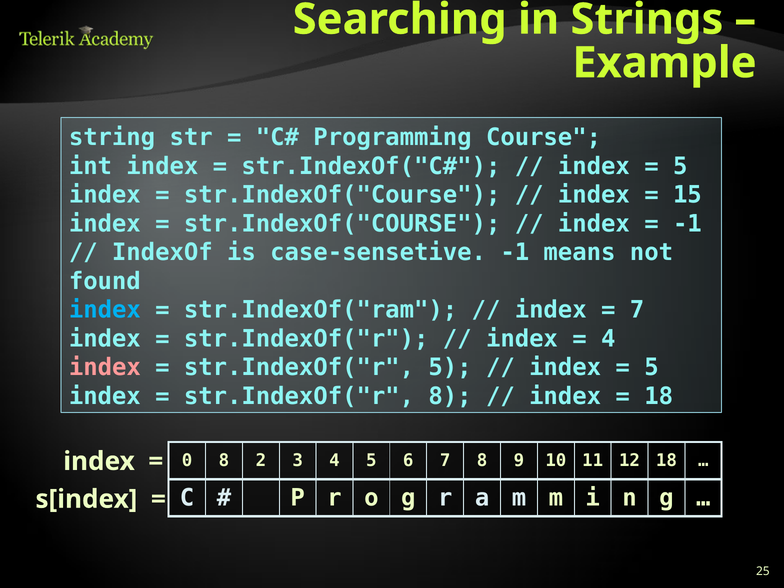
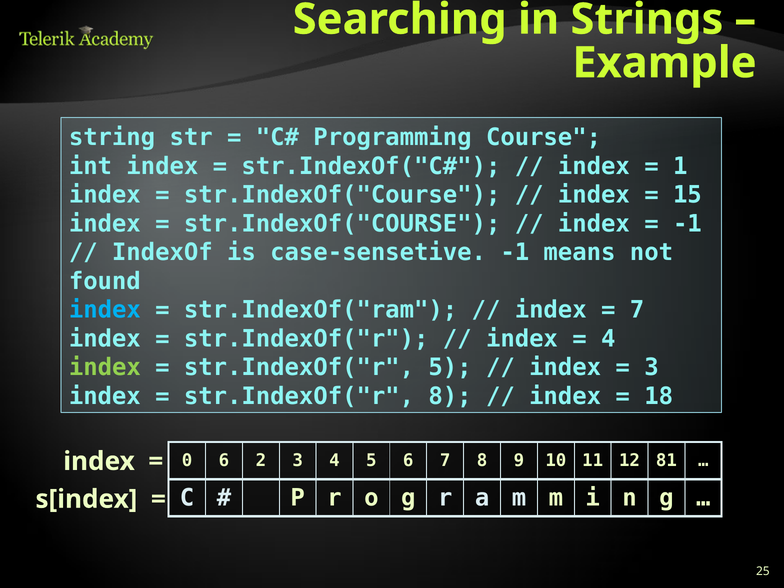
5: 5 -> 1 (680, 166)
index colour: pink -> light green (105, 367)
5: 5 -> 3 (651, 367)
0 8: 8 -> 6 (224, 461)
12 18: 18 -> 81 (666, 461)
